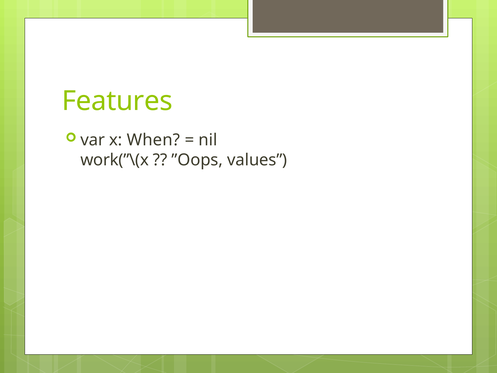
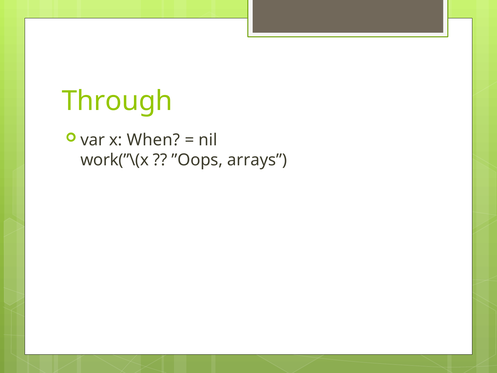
Features: Features -> Through (117, 101)
values: values -> arrays (257, 160)
